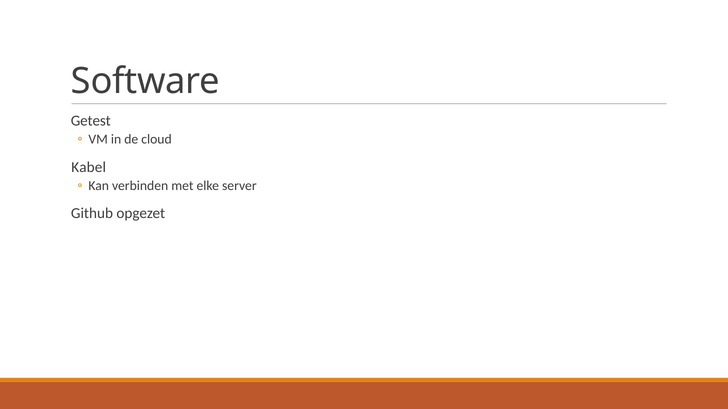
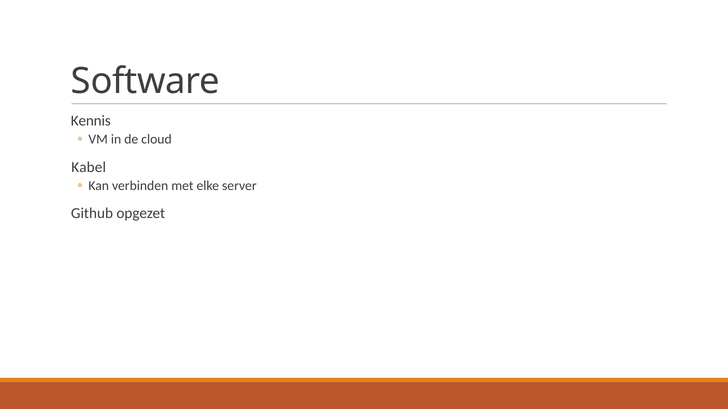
Getest: Getest -> Kennis (91, 121)
